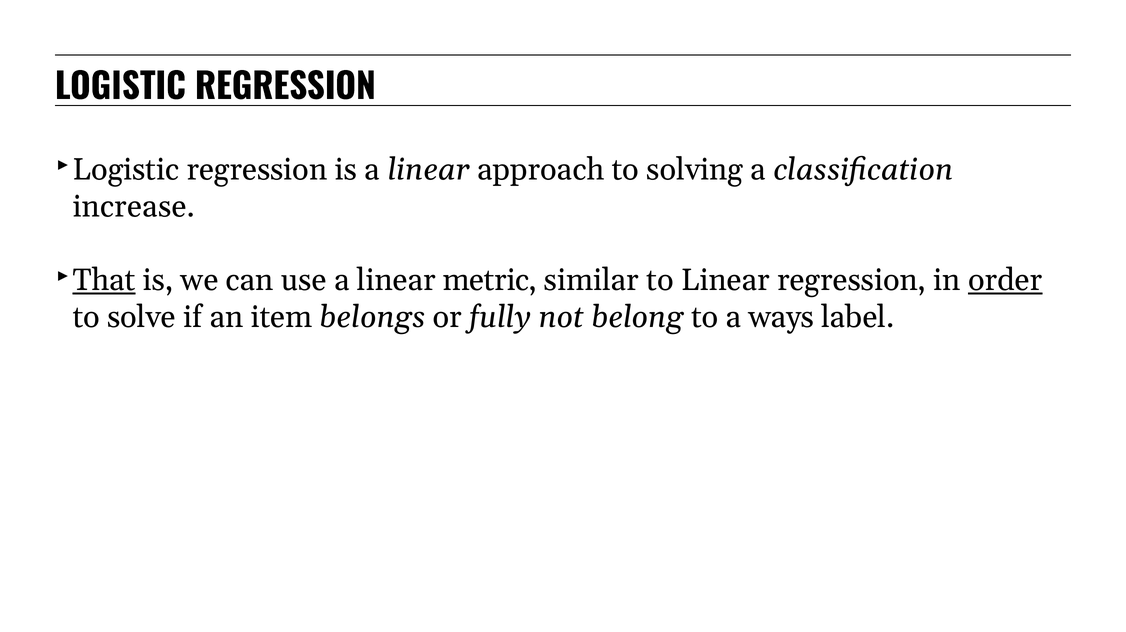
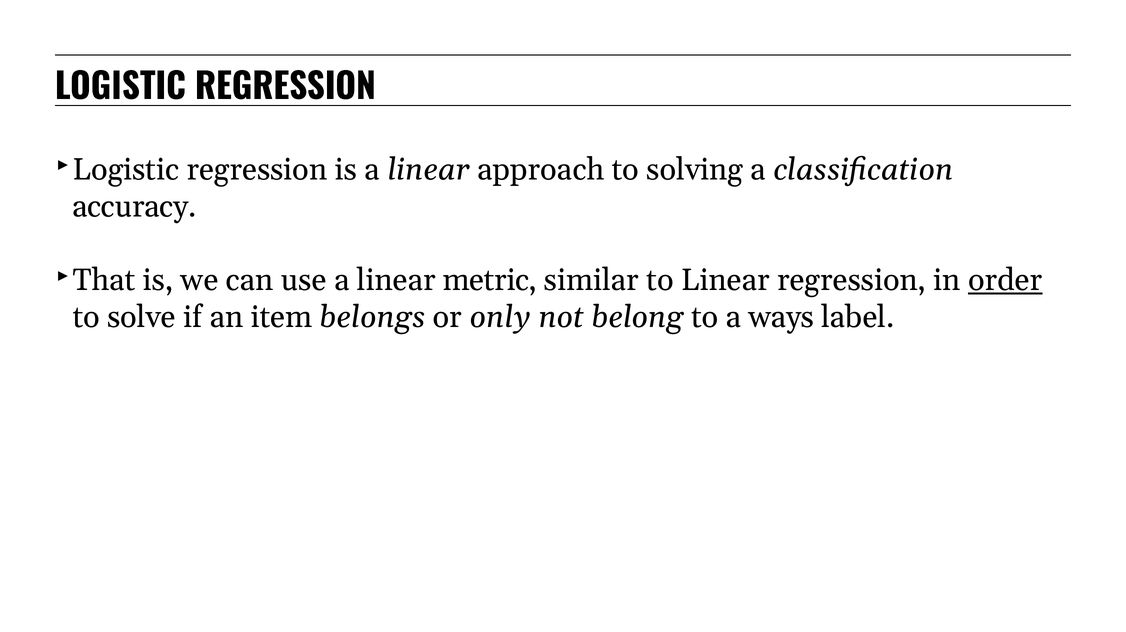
increase: increase -> accuracy (134, 207)
That underline: present -> none (104, 280)
fully: fully -> only (500, 317)
